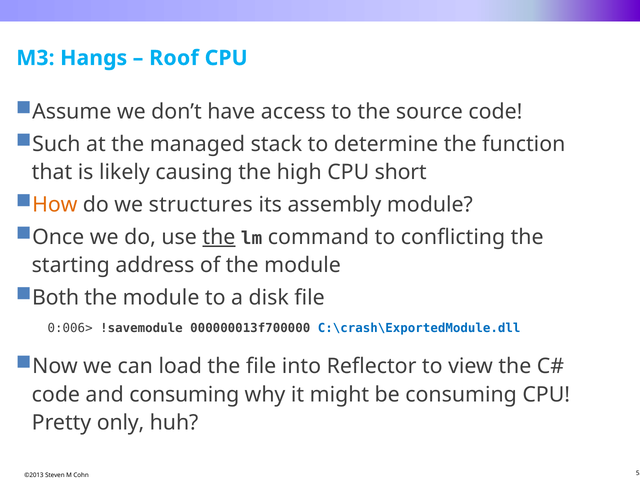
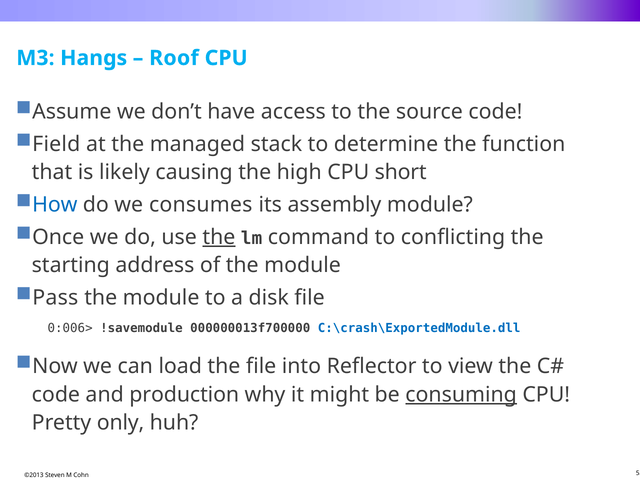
Such: Such -> Field (56, 144)
How colour: orange -> blue (55, 205)
structures: structures -> consumes (201, 205)
Both: Both -> Pass (55, 298)
and consuming: consuming -> production (184, 394)
consuming underline: none -> present (461, 394)
